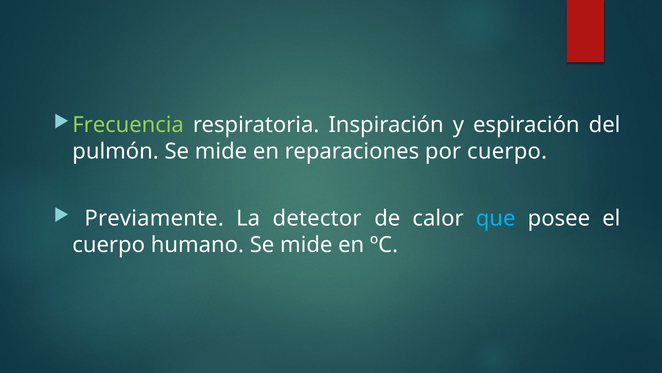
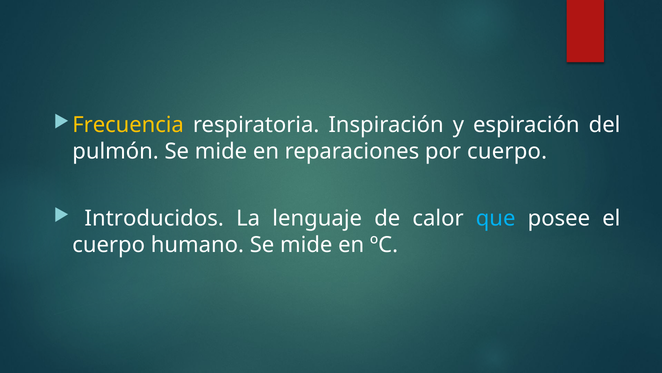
Frecuencia colour: light green -> yellow (128, 125)
Previamente: Previamente -> Introducidos (154, 218)
detector: detector -> lenguaje (317, 218)
